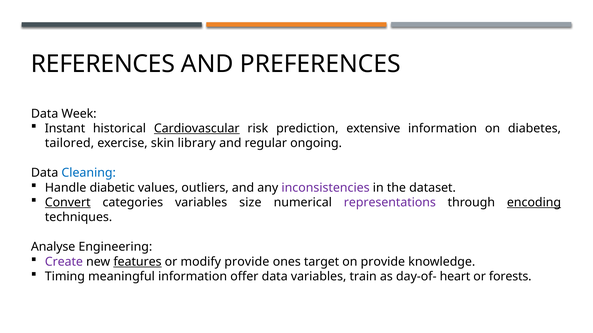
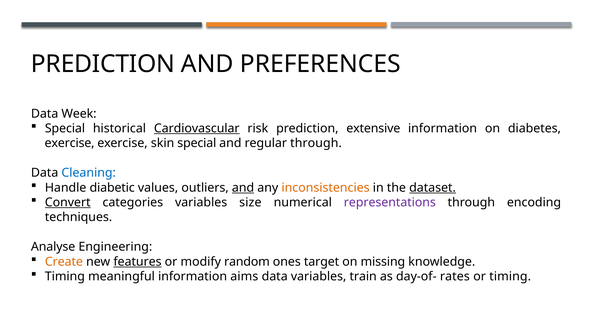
REFERENCES: REFERENCES -> PREDICTION (103, 64)
Instant: Instant -> Special (65, 129)
tailored: tailored -> exercise (70, 143)
skin library: library -> special (197, 143)
regular ongoing: ongoing -> through (316, 143)
and underline: none -> present (243, 188)
inconsistencies colour: purple -> orange (326, 188)
dataset underline: none -> present (433, 188)
encoding underline: present -> none (534, 203)
Create colour: purple -> orange (64, 262)
modify provide: provide -> random (247, 262)
on provide: provide -> missing (383, 262)
offer: offer -> aims (244, 277)
heart: heart -> rates (455, 277)
or forests: forests -> timing (510, 277)
